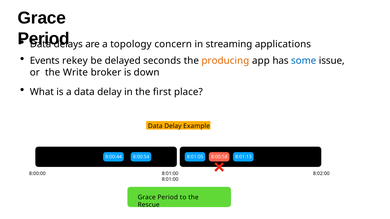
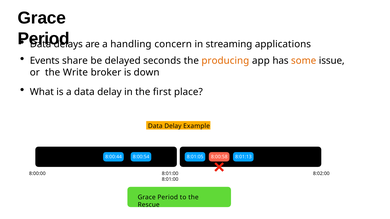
topology: topology -> handling (131, 44)
rekey: rekey -> share (75, 61)
some colour: blue -> orange (304, 61)
